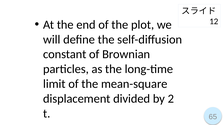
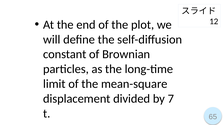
2: 2 -> 7 (171, 99)
